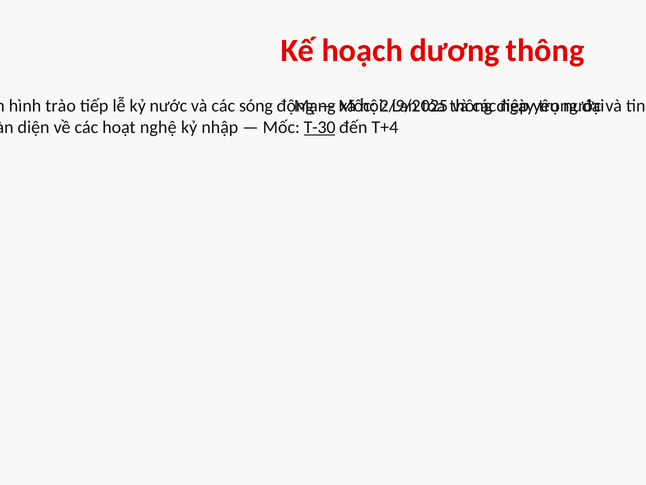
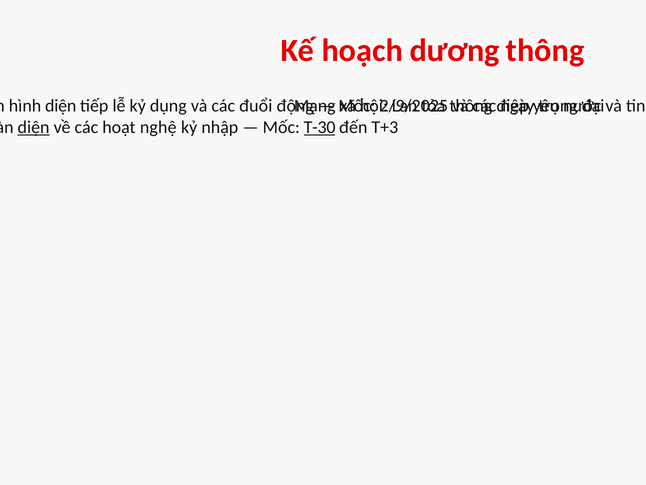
hình trào: trào -> diện (61, 106)
kỷ nước: nước -> dụng (168, 106)
sóng: sóng -> đuổi (256, 106)
diện underline: none -> present (34, 127)
T+4: T+4 -> T+3 (385, 127)
